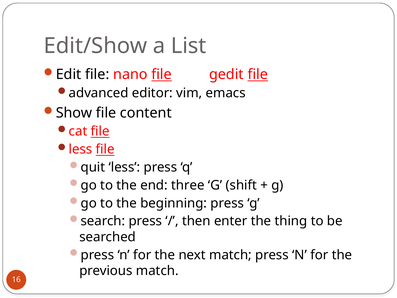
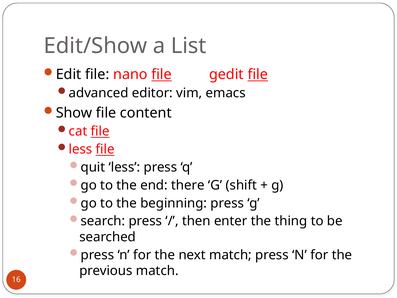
three: three -> there (188, 185)
